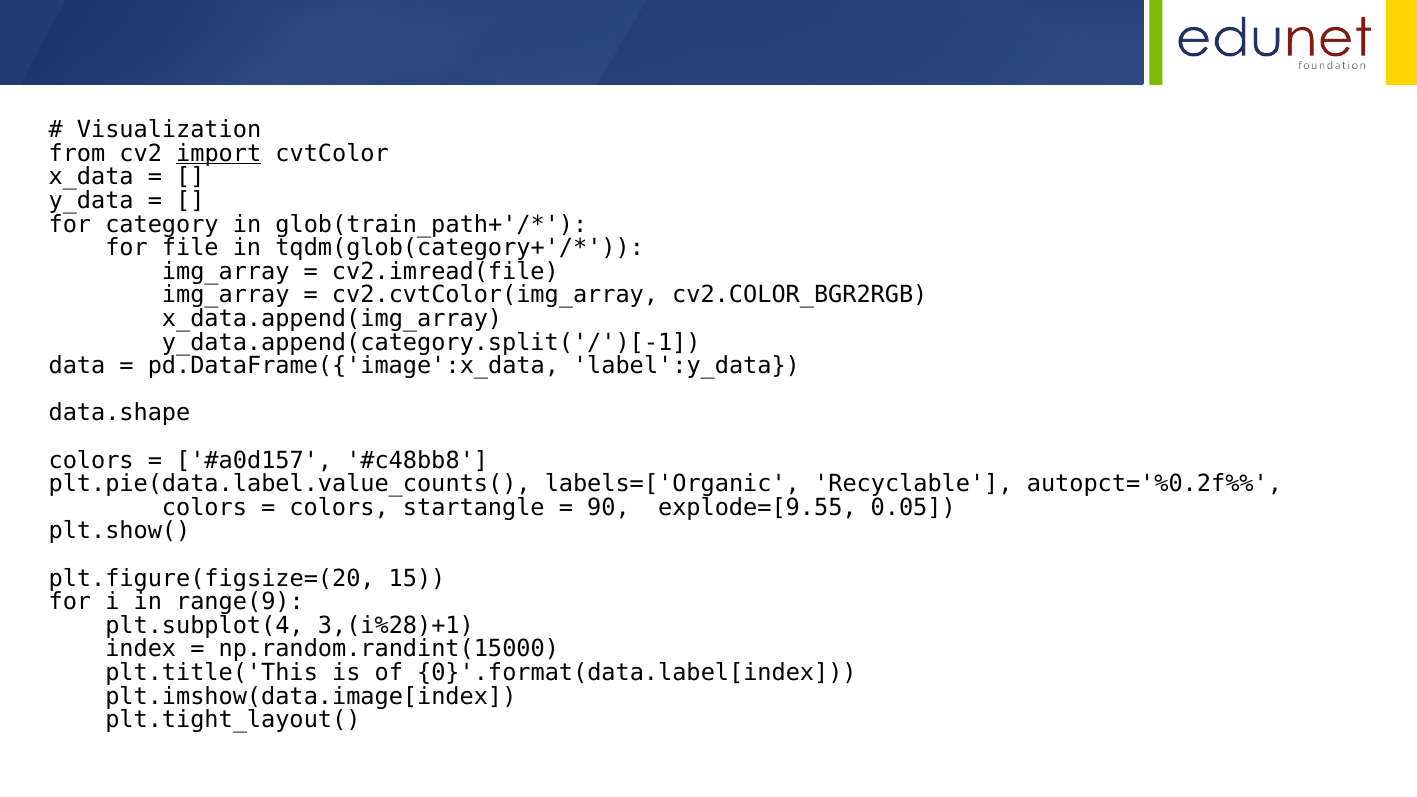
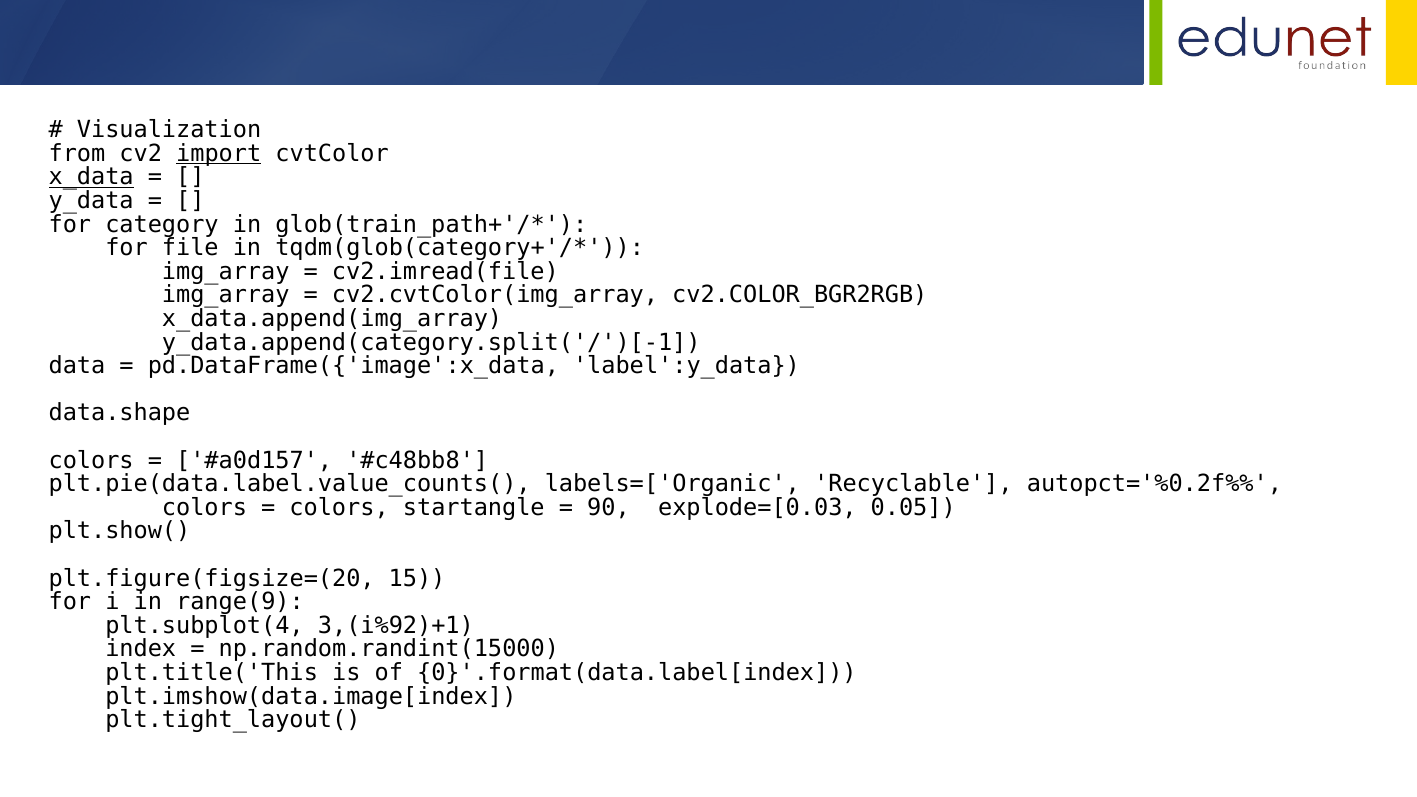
x_data underline: none -> present (91, 177)
explode=[9.55: explode=[9.55 -> explode=[0.03 (757, 508)
3,(i%28)+1: 3,(i%28)+1 -> 3,(i%92)+1 (396, 626)
